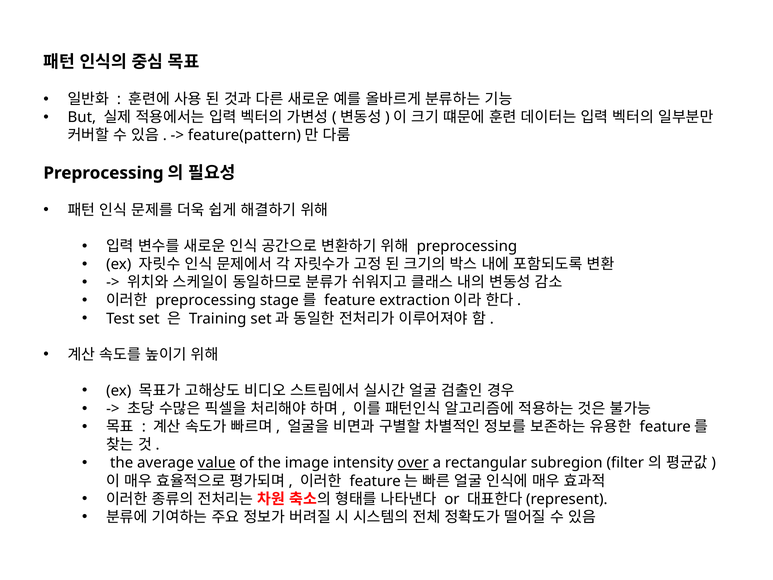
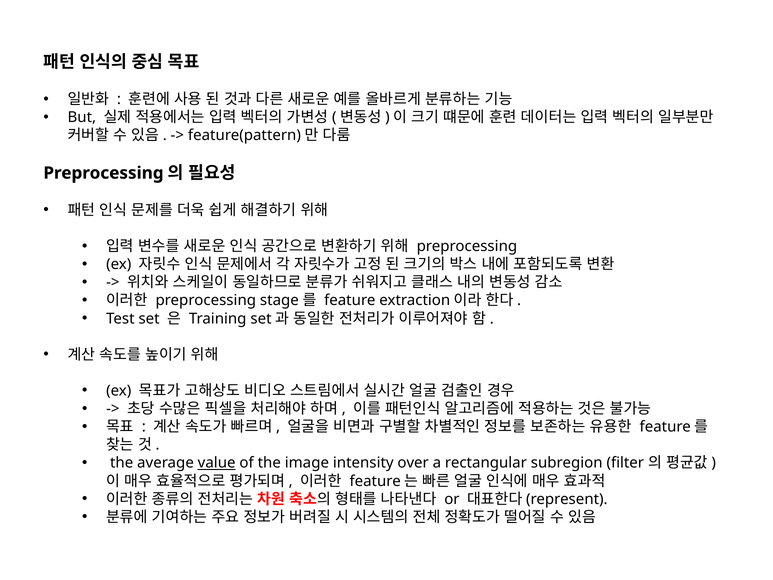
over underline: present -> none (413, 463)
